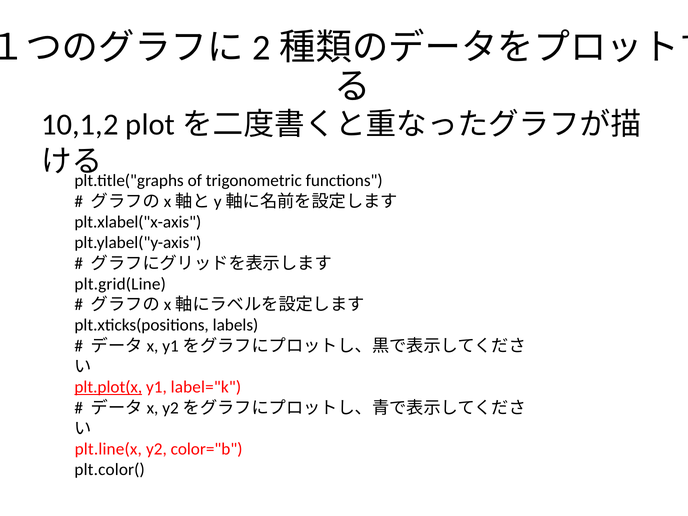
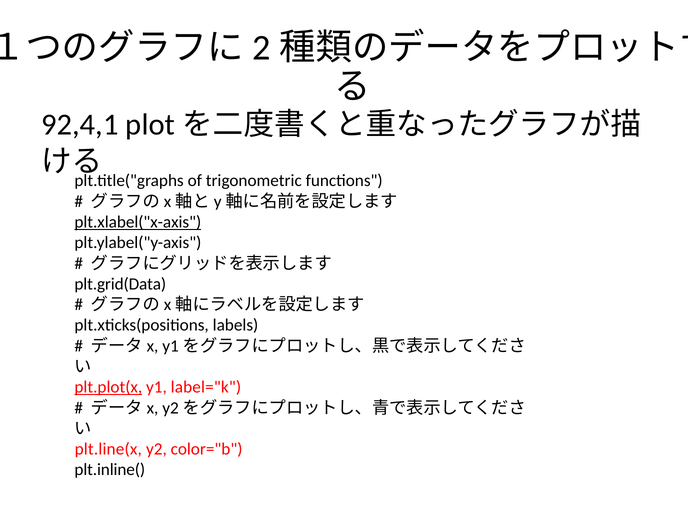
10,1,2: 10,1,2 -> 92,4,1 (80, 125)
plt.xlabel("x-axis underline: none -> present (138, 222)
plt.grid(Line: plt.grid(Line -> plt.grid(Data (120, 284)
plt.color(: plt.color( -> plt.inline( (110, 470)
